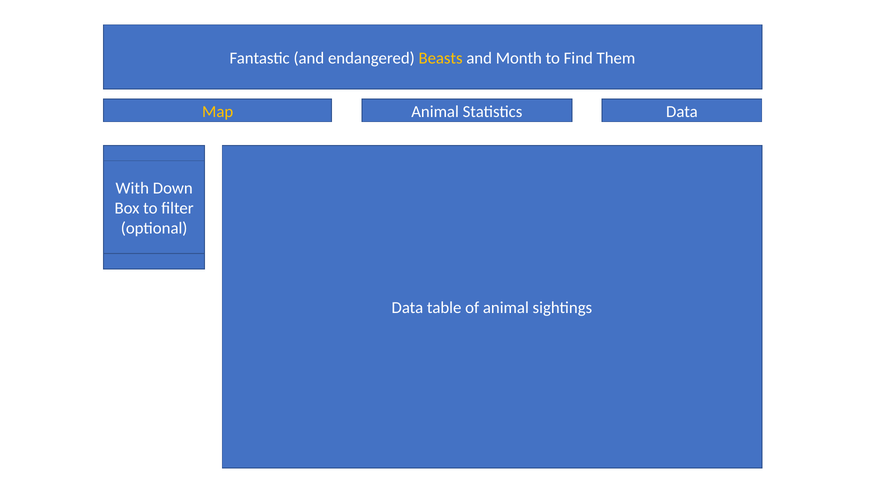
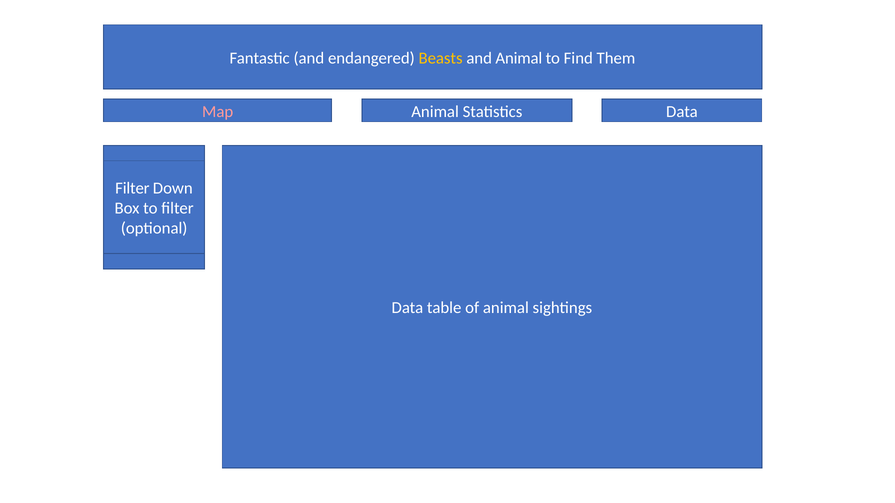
and Month: Month -> Animal (519, 58)
Map colour: yellow -> pink (218, 112)
With: With -> Filter (132, 188)
